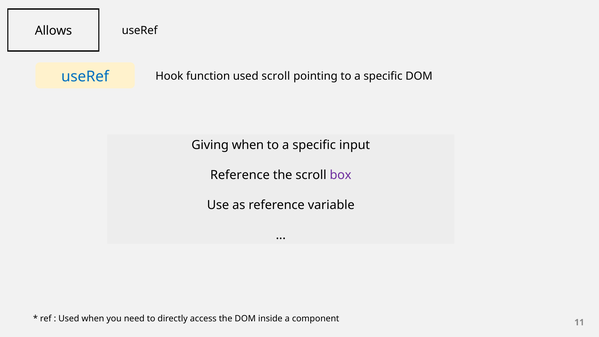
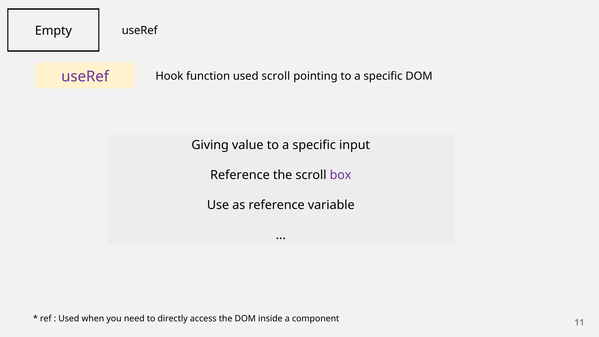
Allows: Allows -> Empty (53, 31)
useRef colour: blue -> purple (85, 76)
Giving when: when -> value (248, 145)
